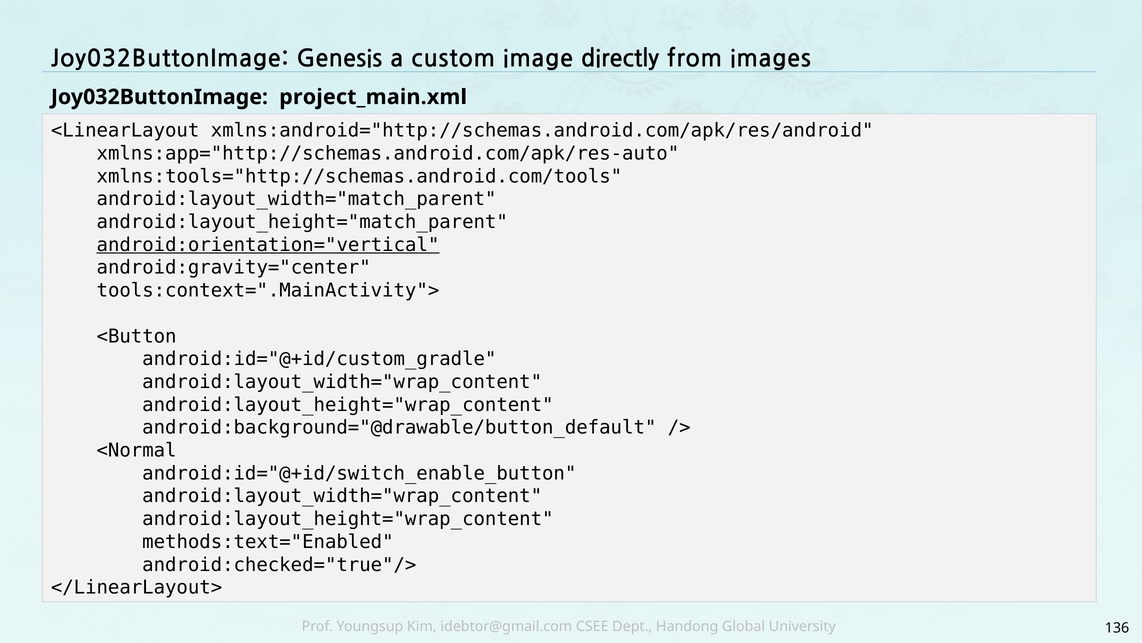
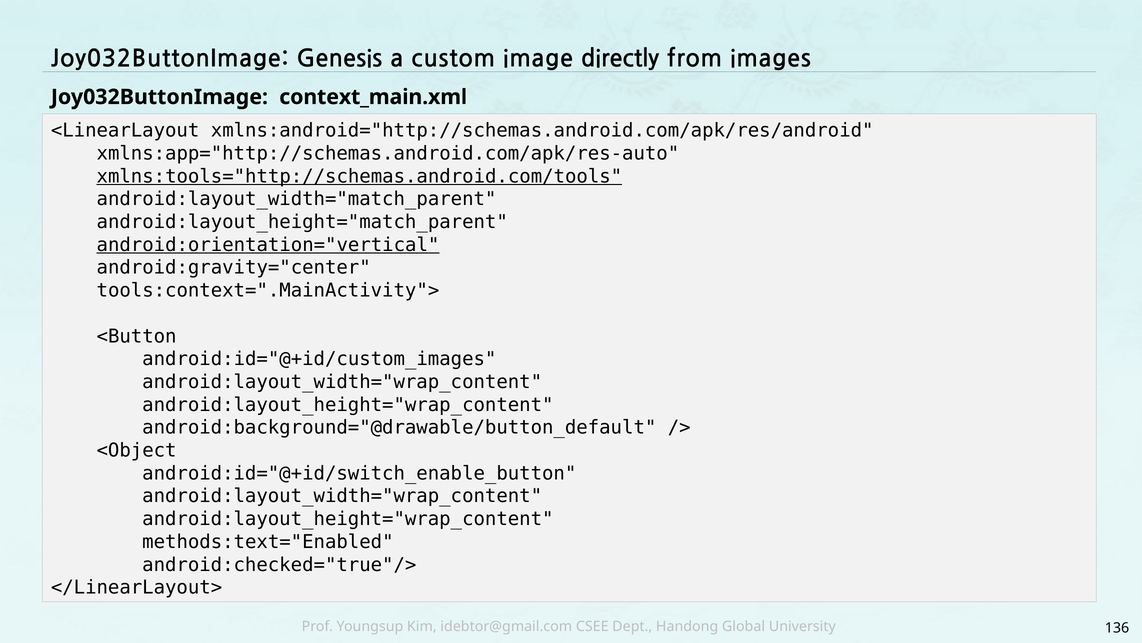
project_main.xml: project_main.xml -> context_main.xml (373, 97)
xmlns:tools="http://schemas.android.com/tools underline: none -> present (359, 176)
android:id="@+id/custom_gradle: android:id="@+id/custom_gradle -> android:id="@+id/custom_images (319, 359)
<Normal: <Normal -> <Object (137, 450)
